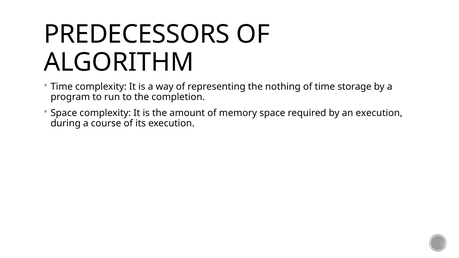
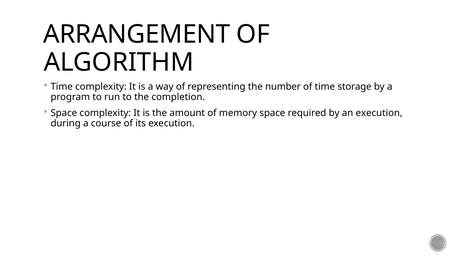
PREDECESSORS: PREDECESSORS -> ARRANGEMENT (137, 34)
nothing: nothing -> number (283, 87)
